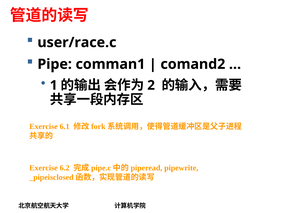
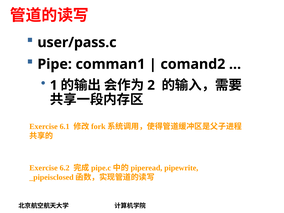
user/race.c: user/race.c -> user/pass.c (77, 42)
